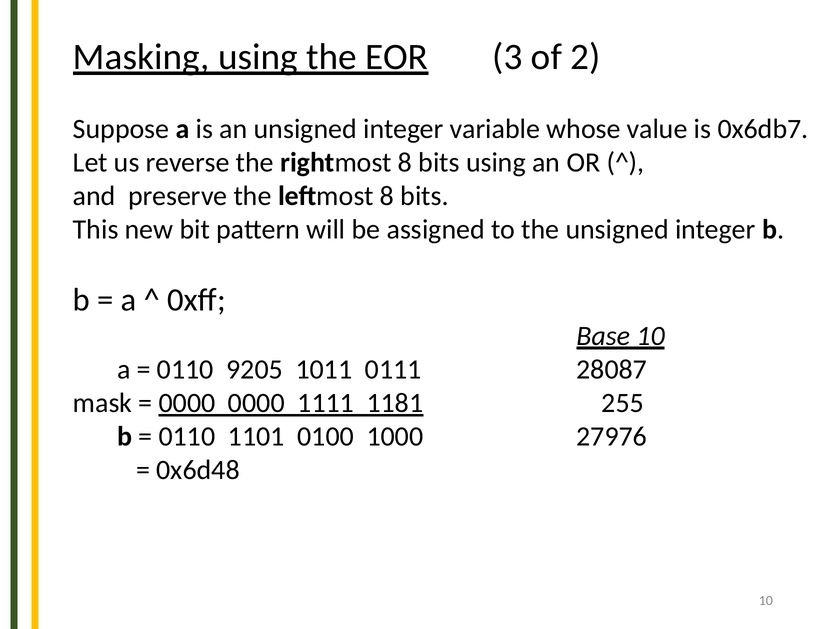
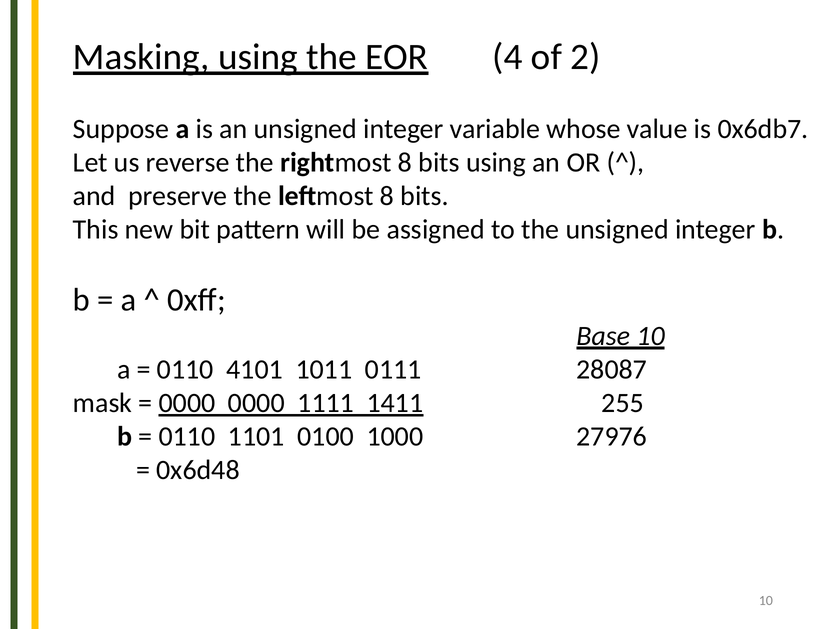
3: 3 -> 4 (507, 57)
9205: 9205 -> 4101 (255, 370)
1181: 1181 -> 1411 (395, 403)
